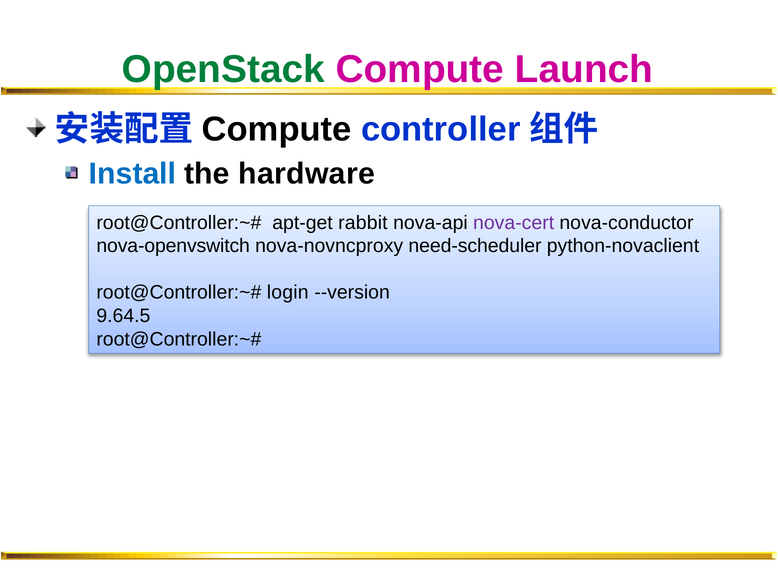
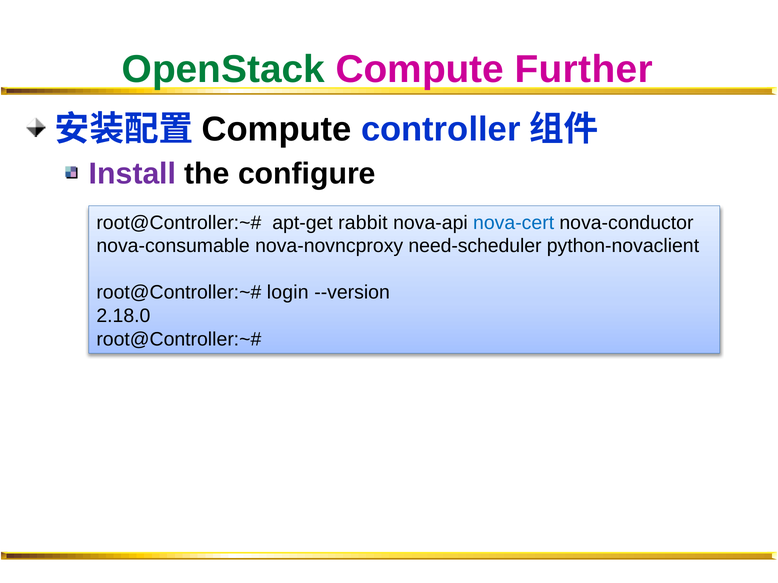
Launch: Launch -> Further (584, 69)
Install colour: blue -> purple (133, 174)
hardware: hardware -> configure (307, 174)
nova-cert colour: purple -> blue (514, 223)
nova-openvswitch: nova-openvswitch -> nova-consumable (173, 246)
9.64.5: 9.64.5 -> 2.18.0 (123, 316)
